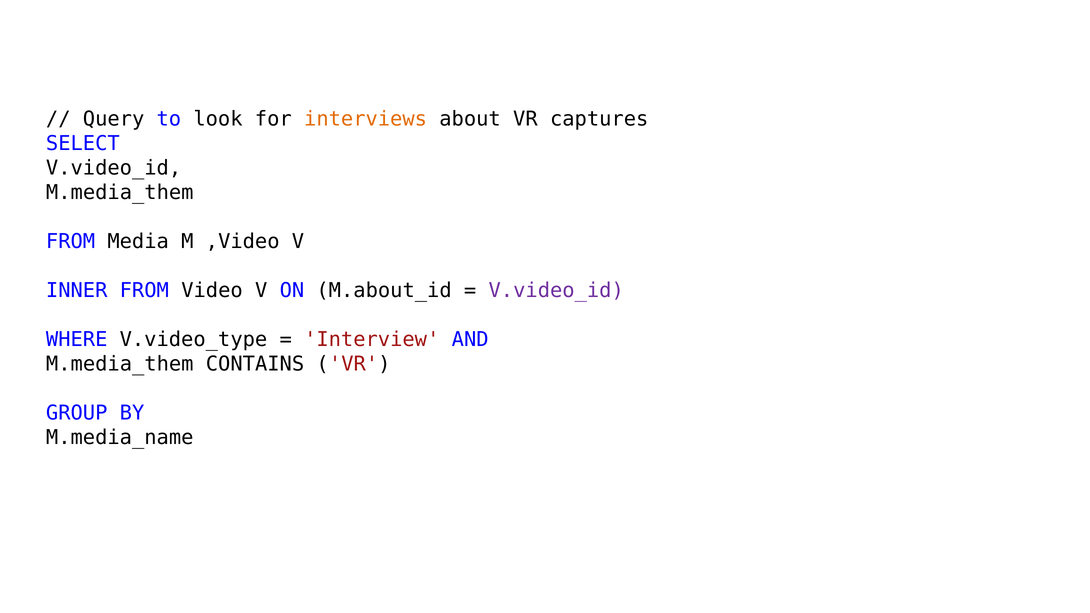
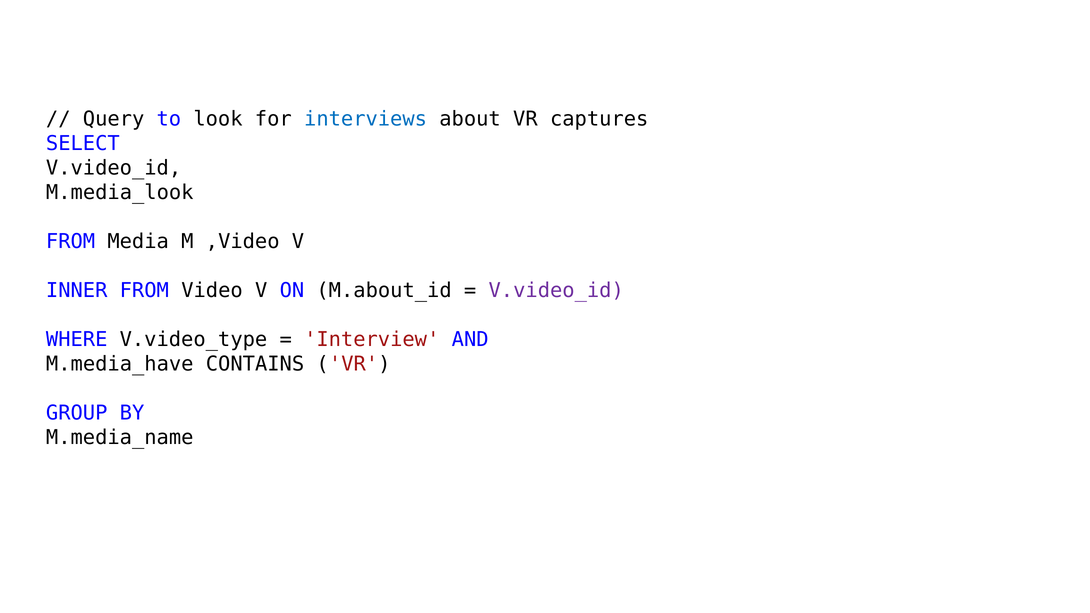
interviews colour: orange -> blue (366, 119)
M.media_them: M.media_them -> M.media_look (120, 192)
M.media_them: M.media_them -> M.media_have (120, 364)
